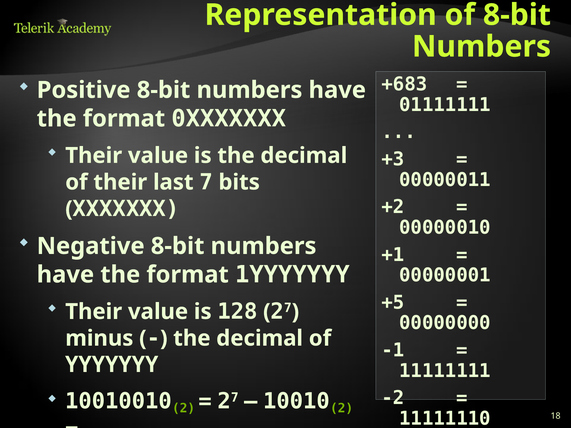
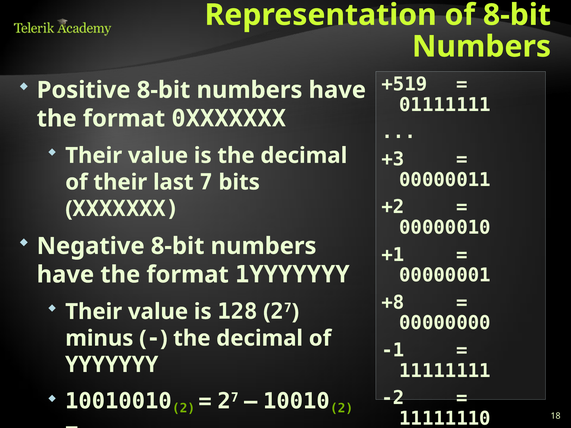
+683: +683 -> +519 (404, 84)
+5: +5 -> +8 (393, 303)
